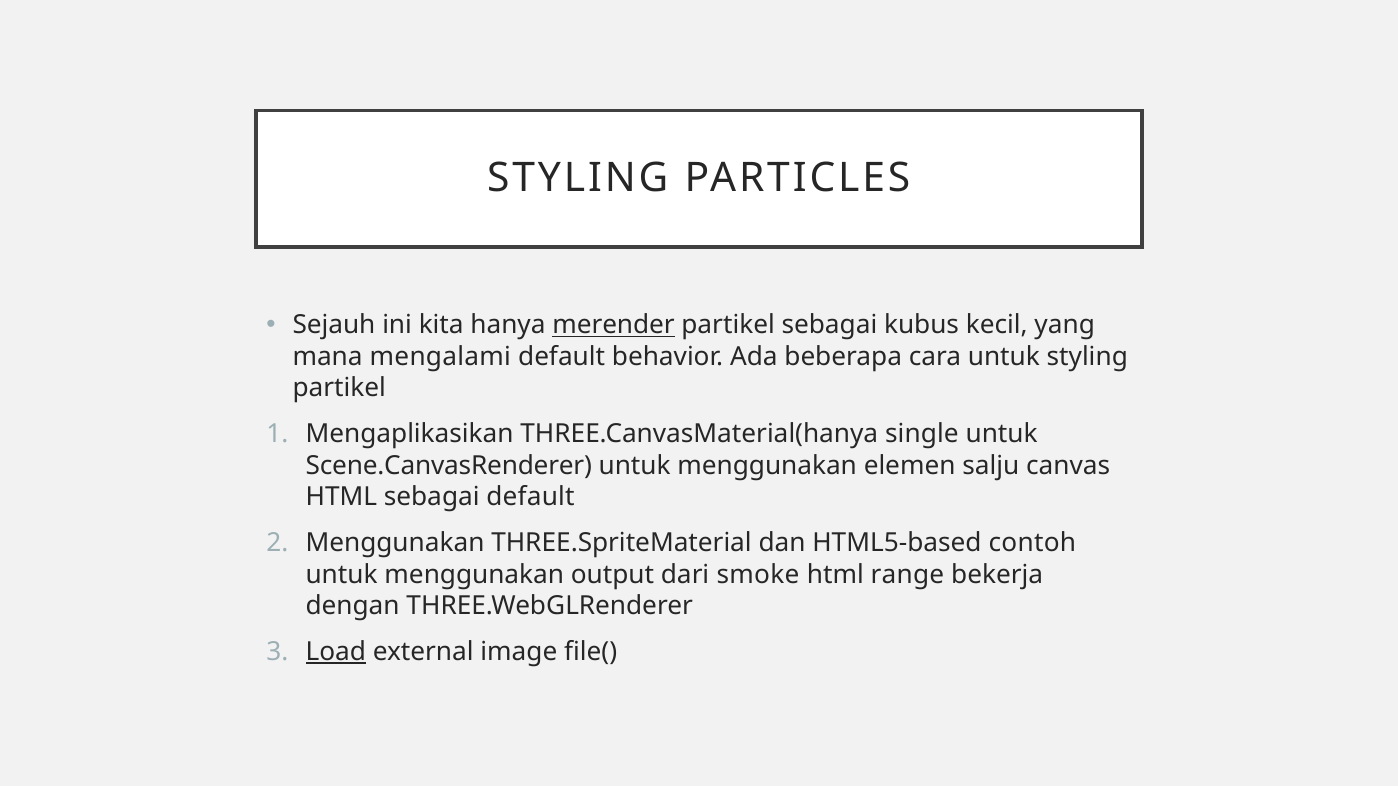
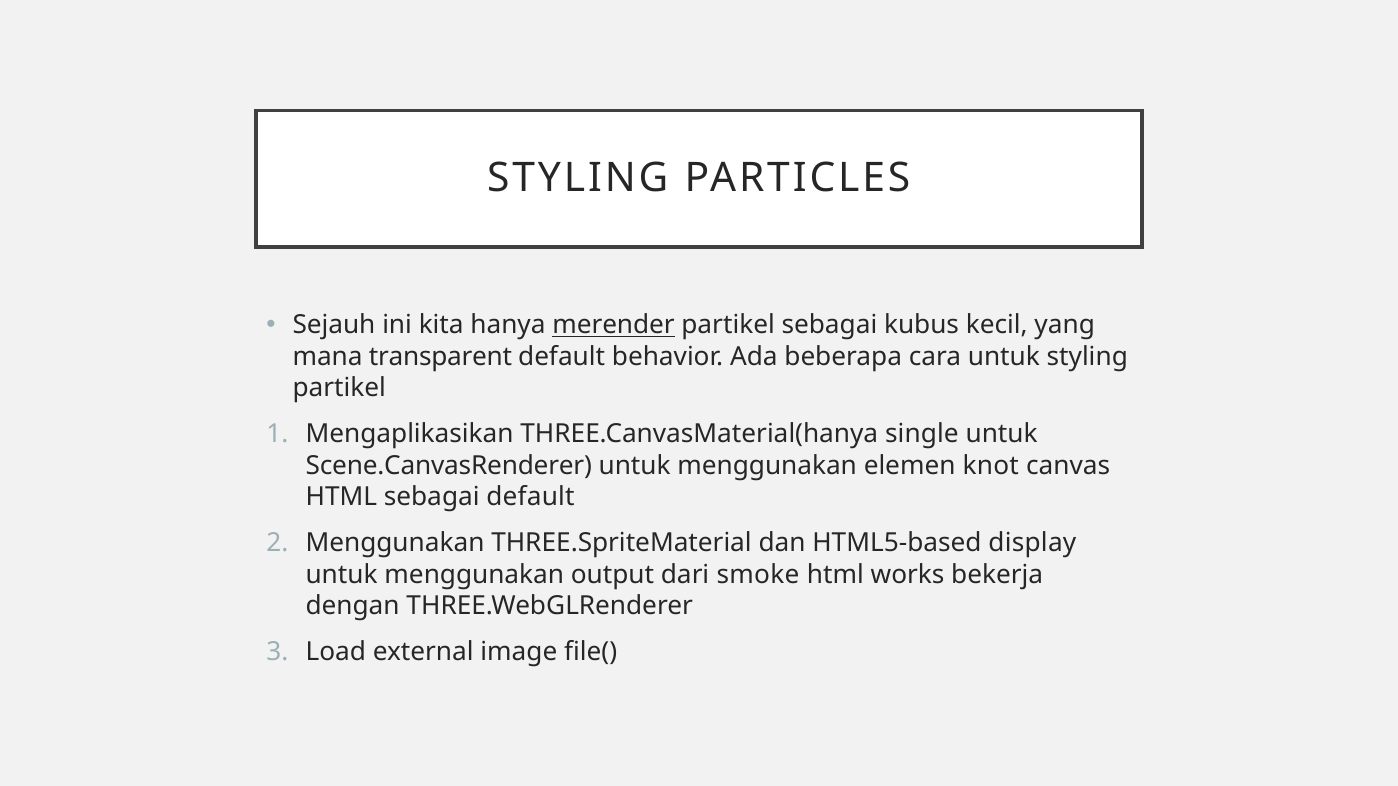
mengalami: mengalami -> transparent (441, 357)
salju: salju -> knot (991, 466)
contoh: contoh -> display (1032, 543)
range: range -> works (908, 575)
Load underline: present -> none (336, 652)
